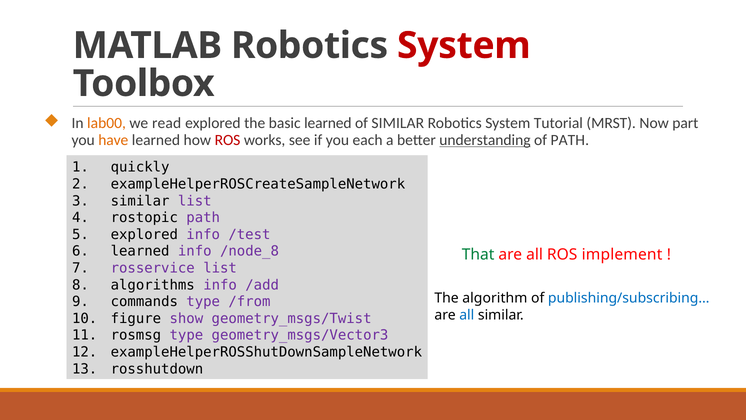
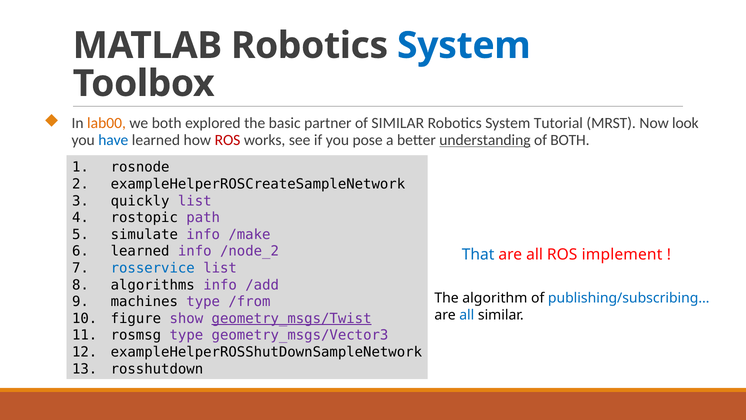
System colour: red -> blue (464, 46)
we read: read -> both (167, 123)
basic learned: learned -> partner (328, 123)
part: part -> look (685, 123)
have colour: orange -> blue (113, 140)
each: each -> pose (368, 140)
of PATH: PATH -> BOTH (570, 140)
quickly: quickly -> rosnode (140, 167)
similar: similar -> quickly (140, 201)
explored: explored -> simulate (144, 234)
/test: /test -> /make (249, 234)
/node_8: /node_8 -> /node_2 (249, 251)
That colour: green -> blue (478, 254)
rosservice colour: purple -> blue (153, 268)
commands: commands -> machines (144, 301)
geometry_msgs/Twist underline: none -> present (292, 318)
